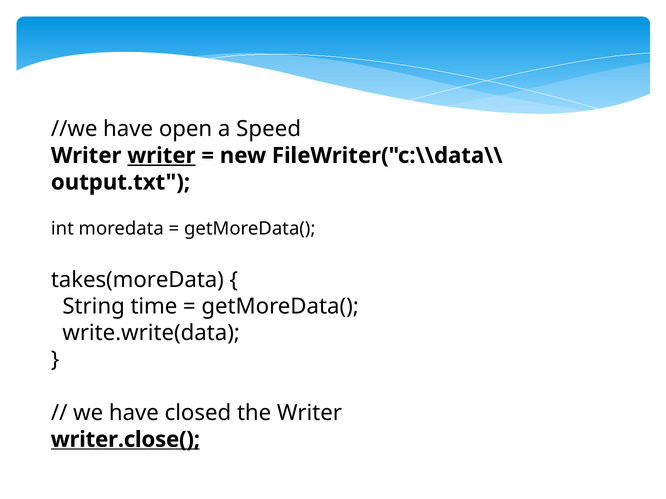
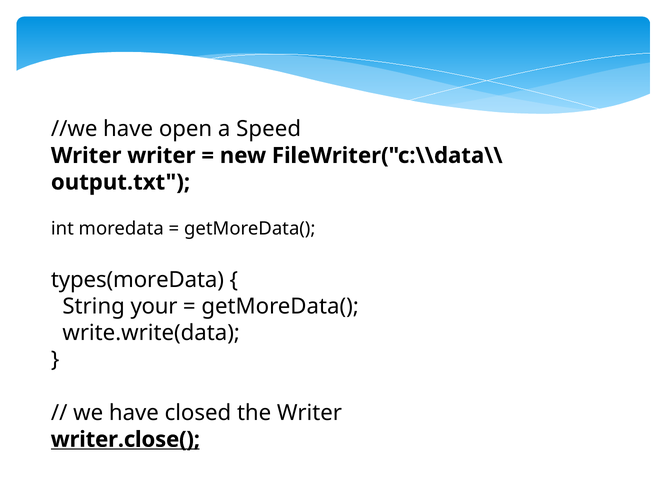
writer underline: present -> none (161, 156)
takes(moreData: takes(moreData -> types(moreData (137, 280)
time: time -> your (154, 307)
